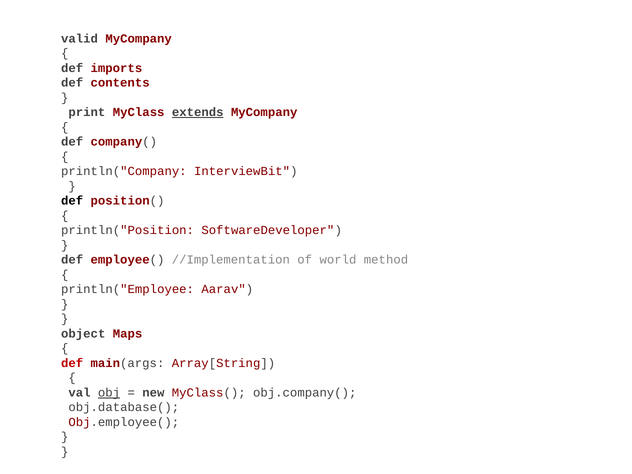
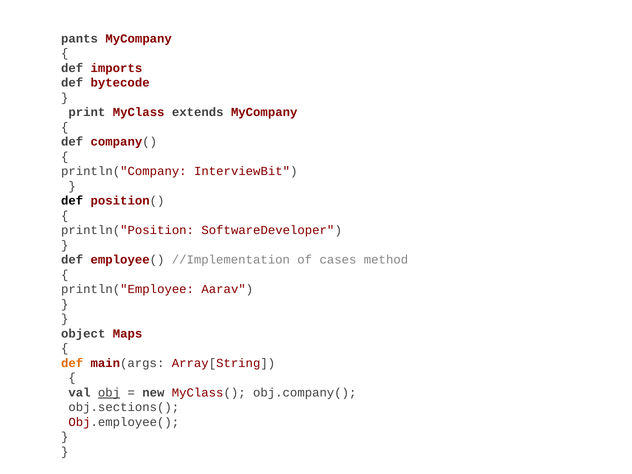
valid: valid -> pants (80, 39)
contents: contents -> bytecode (120, 83)
extends underline: present -> none (198, 112)
world: world -> cases (338, 260)
def colour: red -> orange (72, 363)
obj.database(: obj.database( -> obj.sections( (124, 407)
